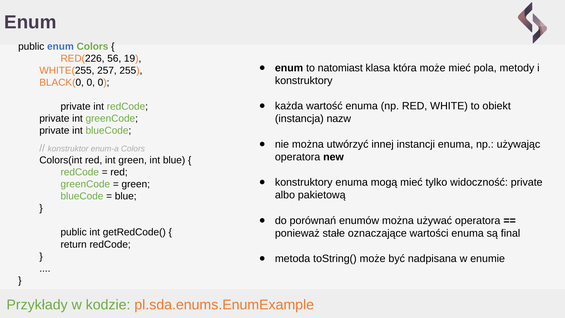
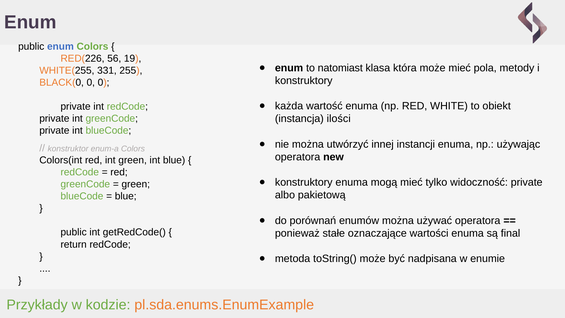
257: 257 -> 331 (107, 70)
nazw: nazw -> ilości (339, 119)
